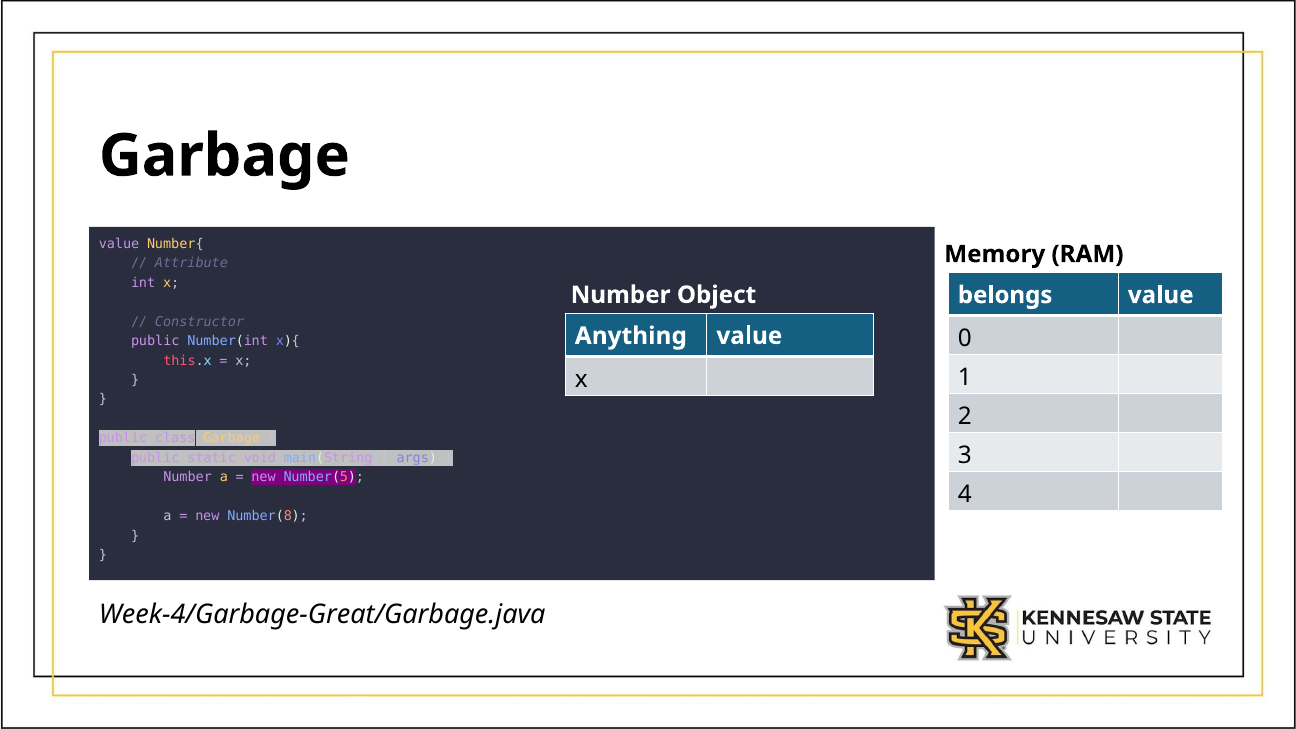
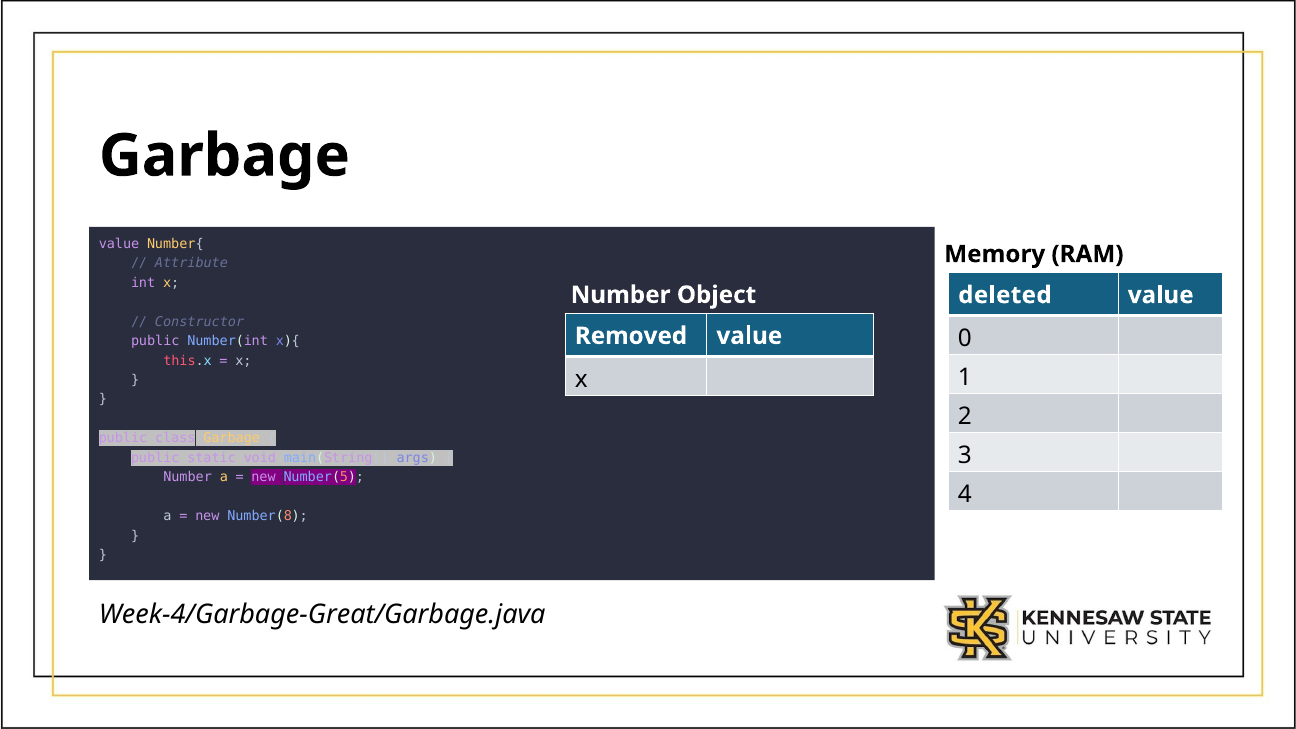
belongs: belongs -> deleted (1005, 295)
Anything: Anything -> Removed (631, 336)
